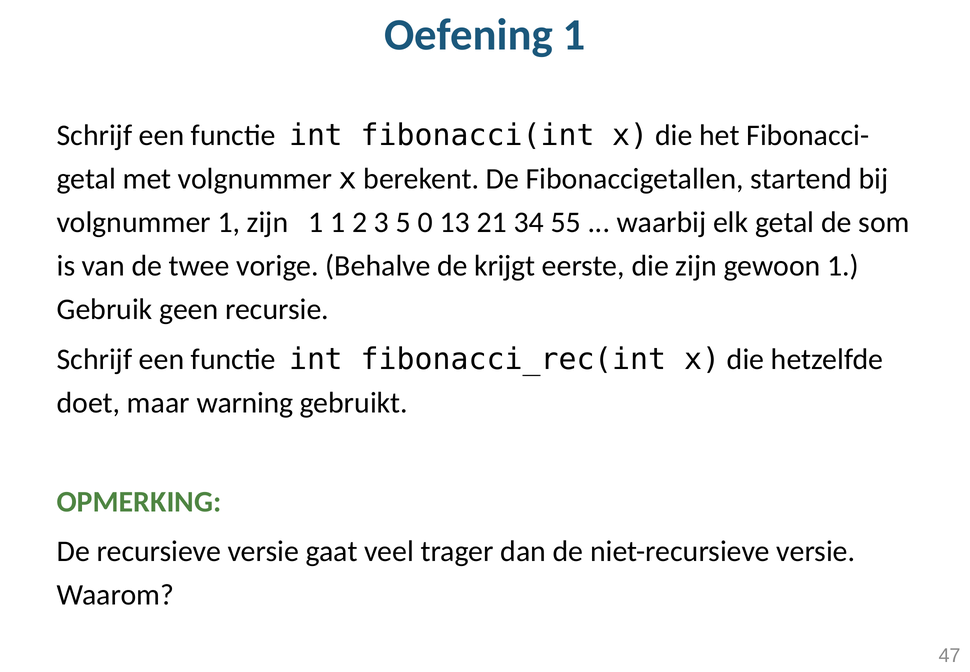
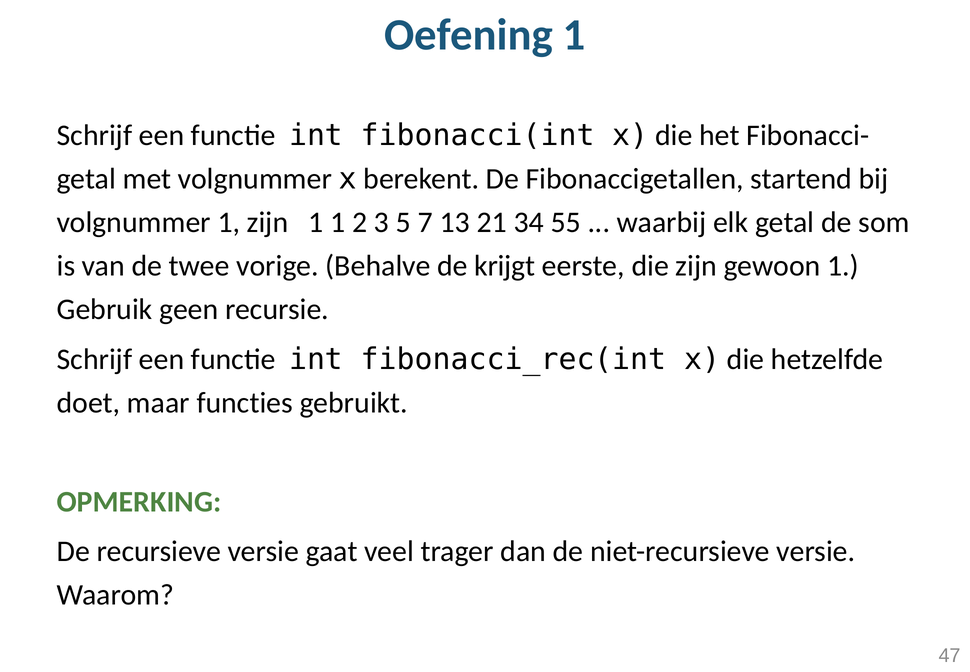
0: 0 -> 7 (425, 222)
warning: warning -> functies (245, 402)
